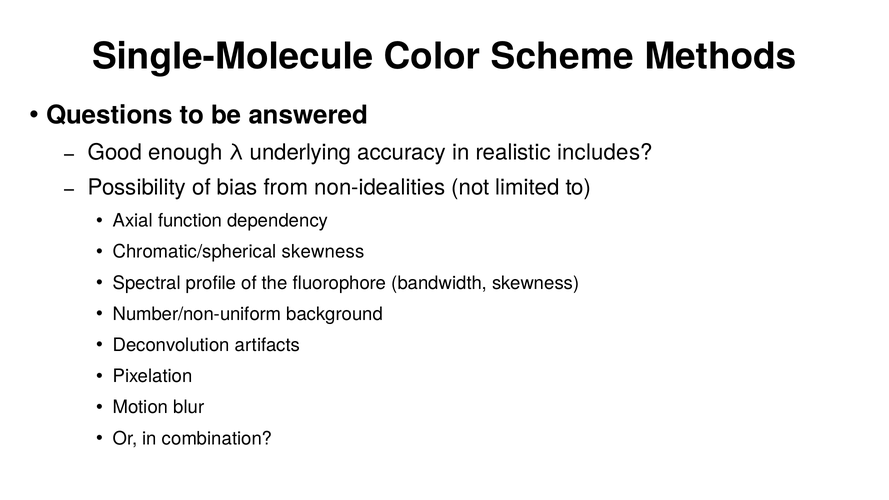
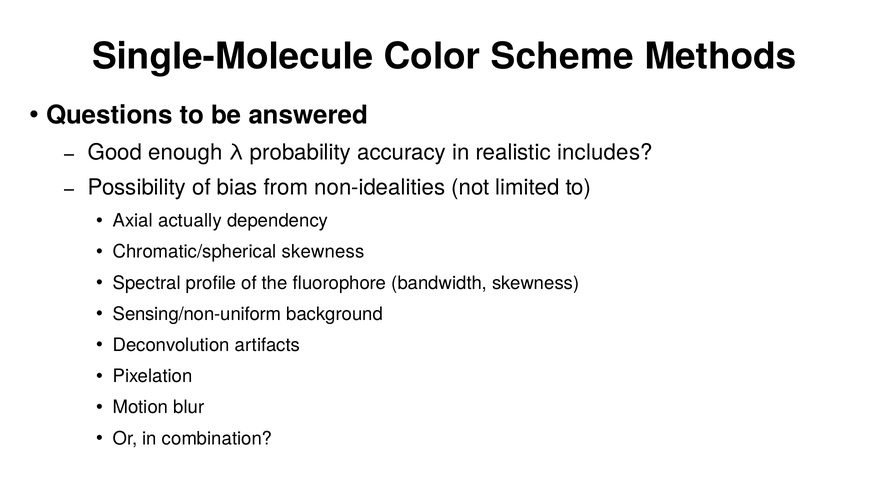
underlying: underlying -> probability (301, 153)
function: function -> actually (190, 221)
Number/non-uniform: Number/non-uniform -> Sensing/non-uniform (197, 314)
